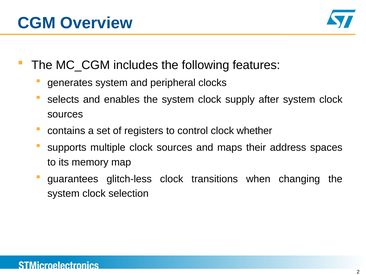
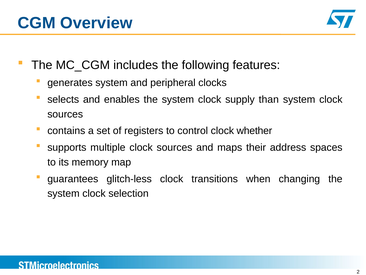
after: after -> than (269, 99)
